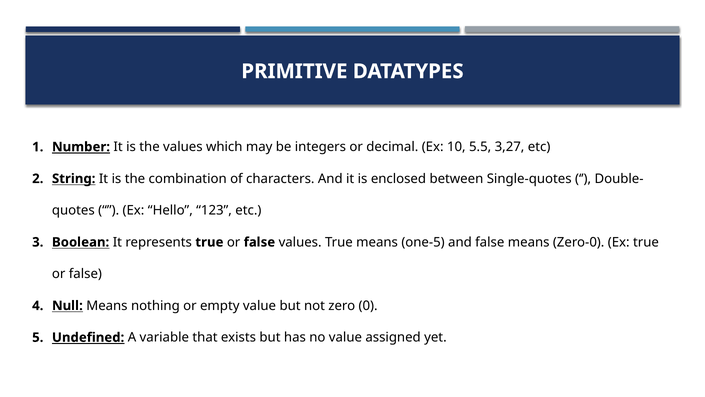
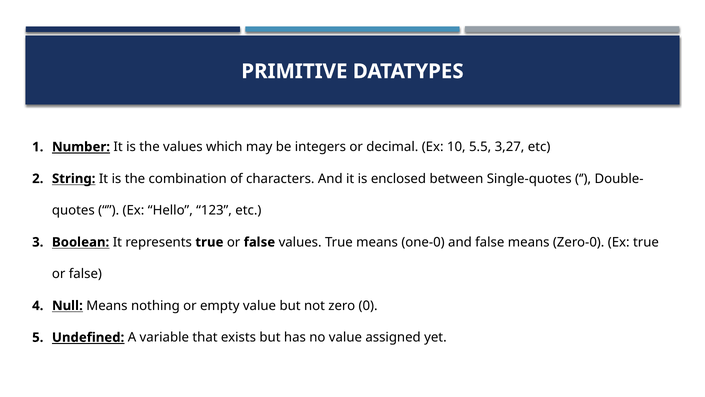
one-5: one-5 -> one-0 (423, 242)
